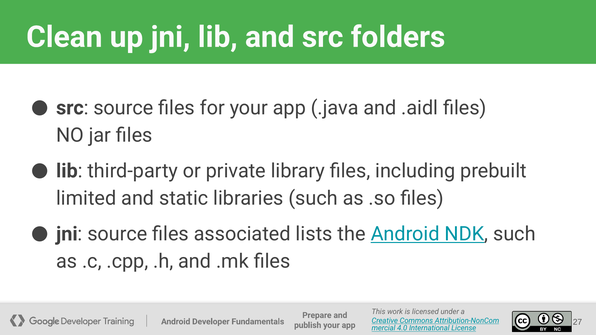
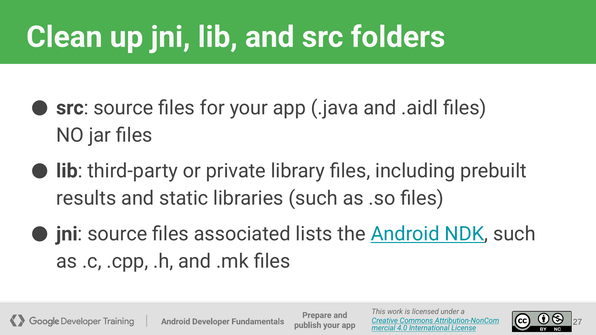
limited: limited -> results (86, 198)
